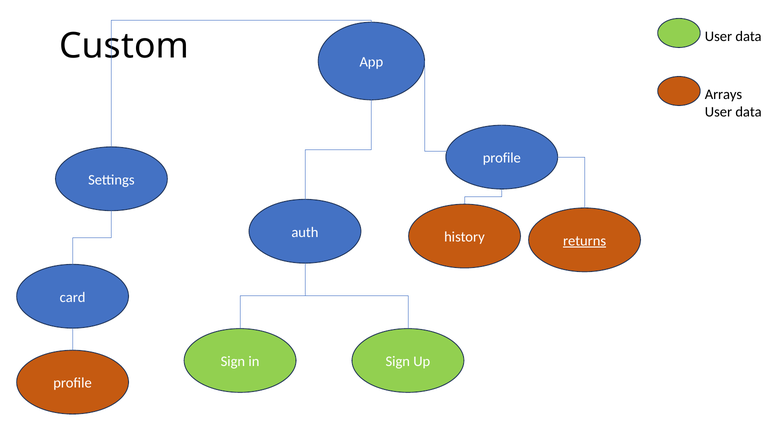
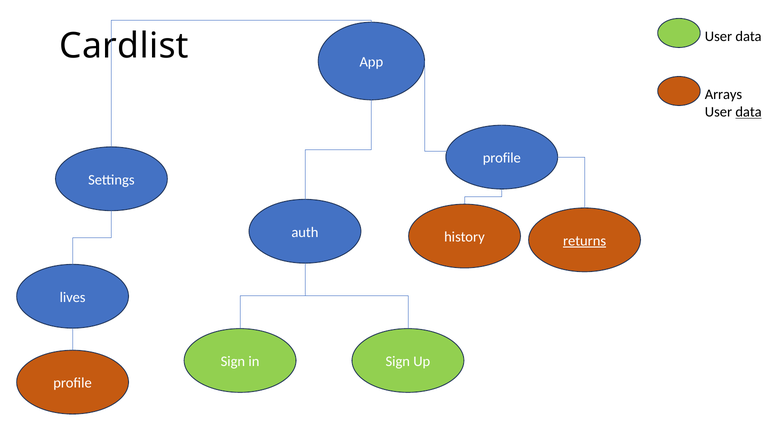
Custom: Custom -> Cardlist (124, 46)
data underline: none -> present (749, 112)
card: card -> lives (73, 297)
